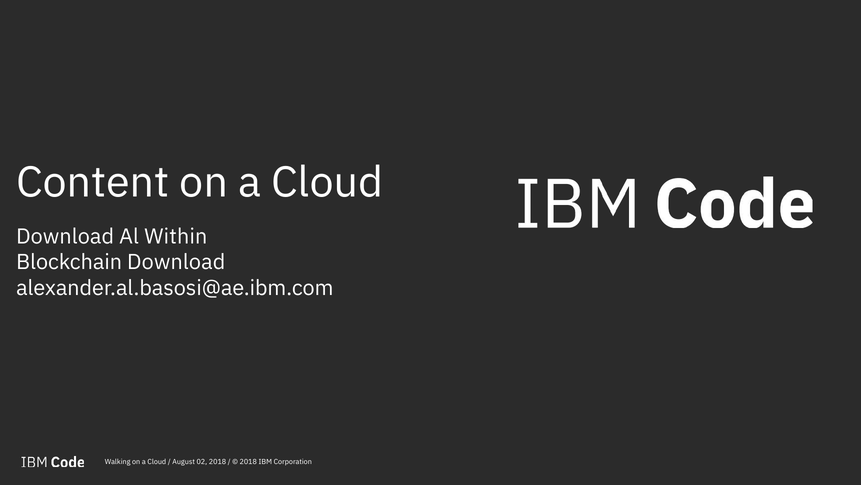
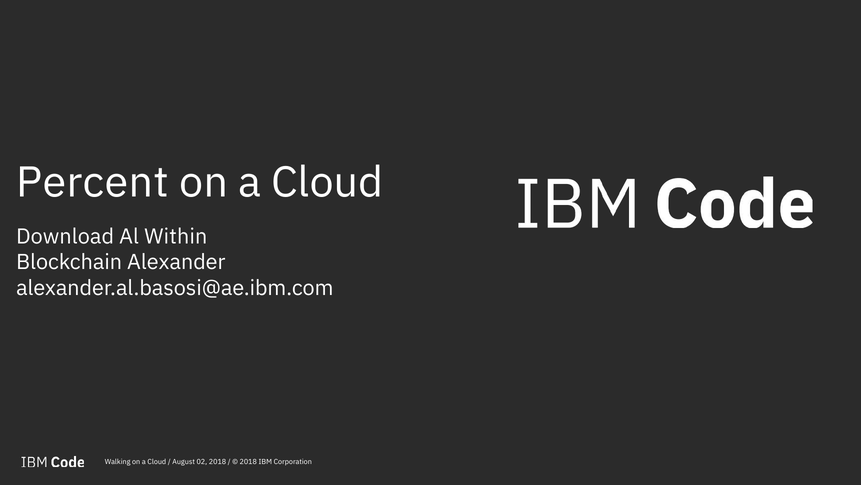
Content: Content -> Percent (92, 182)
Blockchain Download: Download -> Alexander (176, 262)
